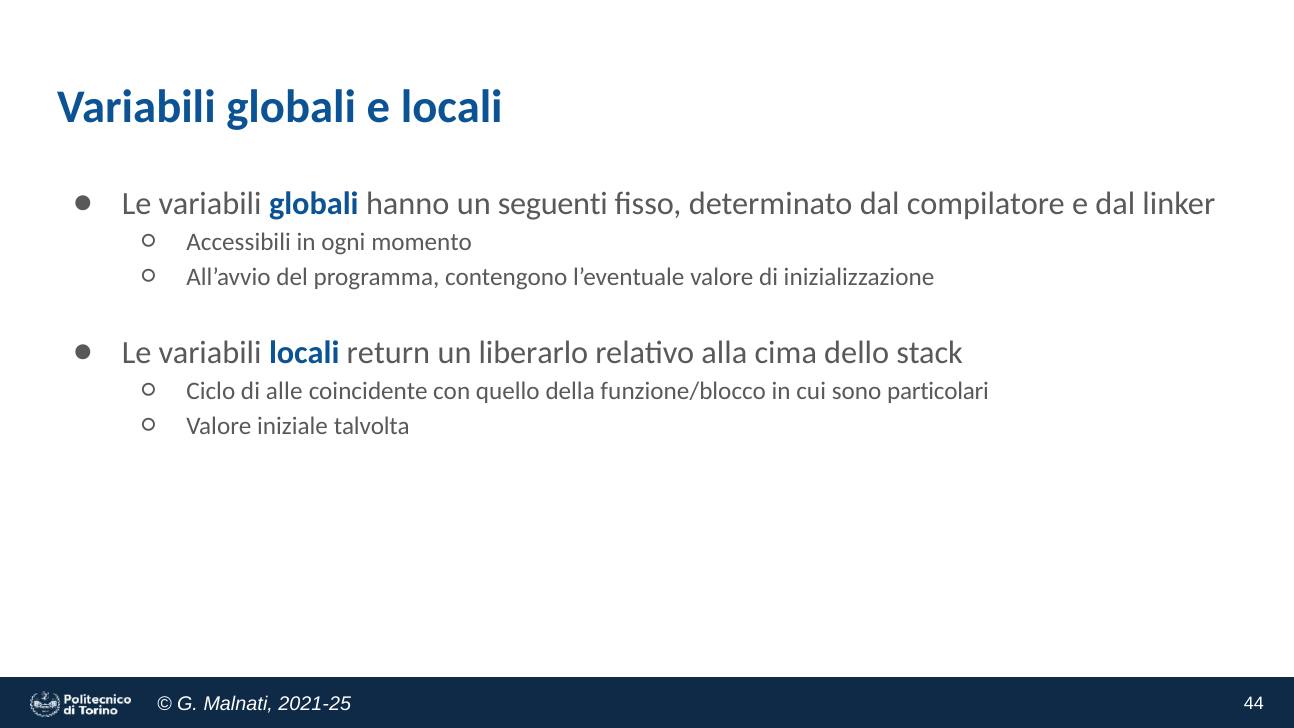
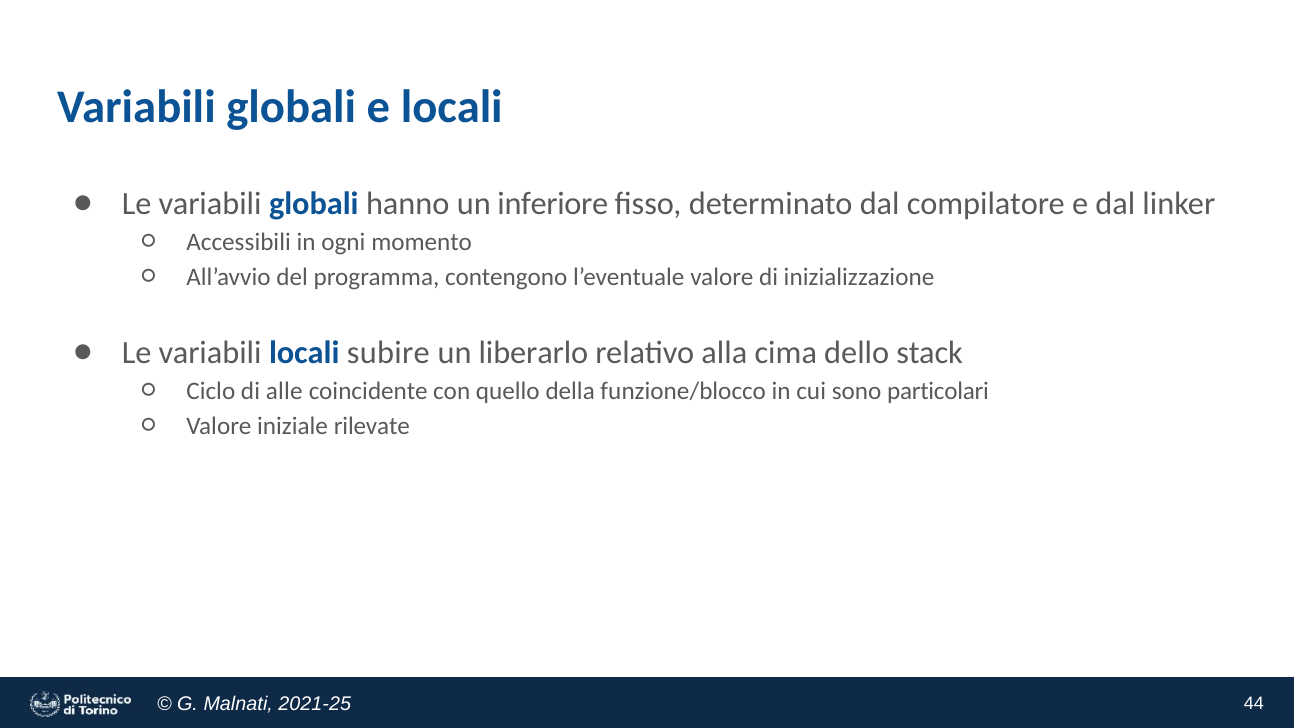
seguenti: seguenti -> inferiore (553, 203)
return: return -> subire (388, 353)
talvolta: talvolta -> rilevate (372, 426)
